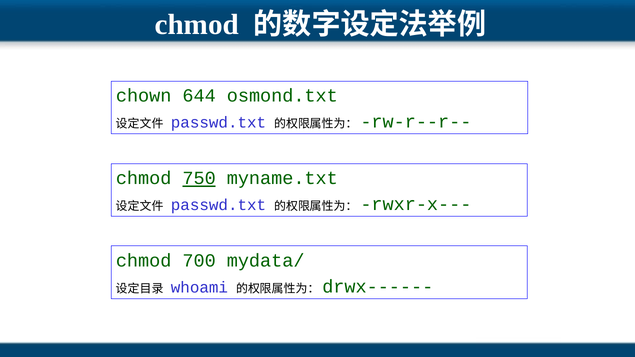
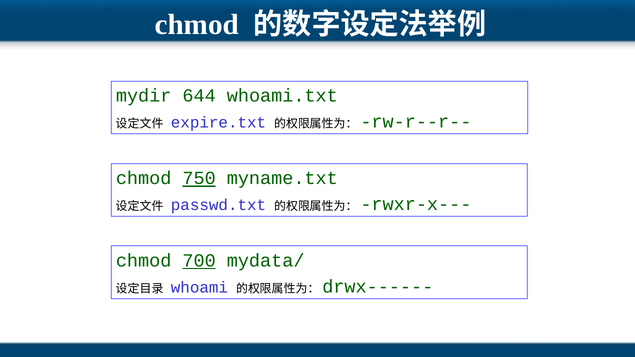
chown: chown -> mydir (144, 96)
osmond.txt: osmond.txt -> whoami.txt (282, 96)
passwd.txt: passwd.txt -> expire.txt (218, 123)
700 underline: none -> present (199, 261)
